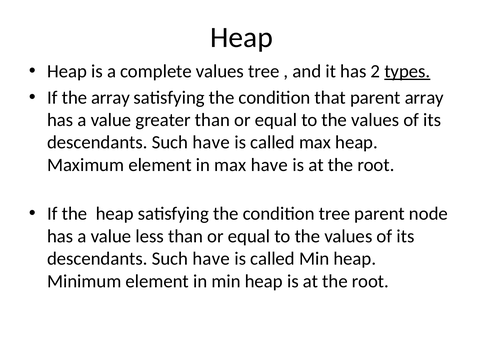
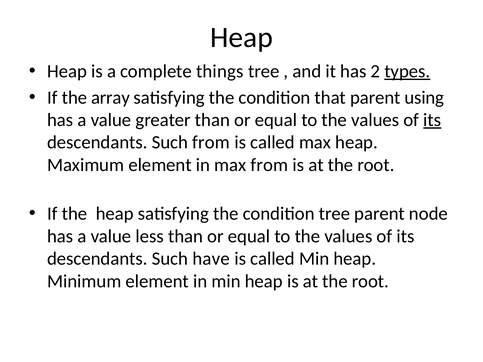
complete values: values -> things (220, 71)
parent array: array -> using (424, 98)
its underline: none -> present (432, 120)
have: have -> from (211, 143)
max have: have -> from (269, 165)
